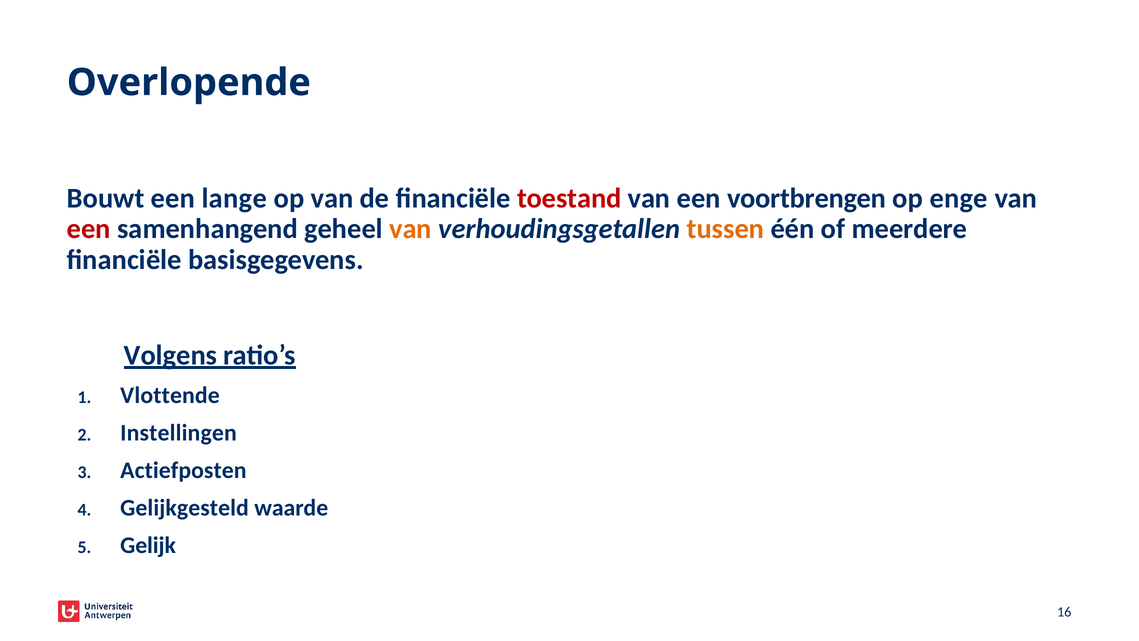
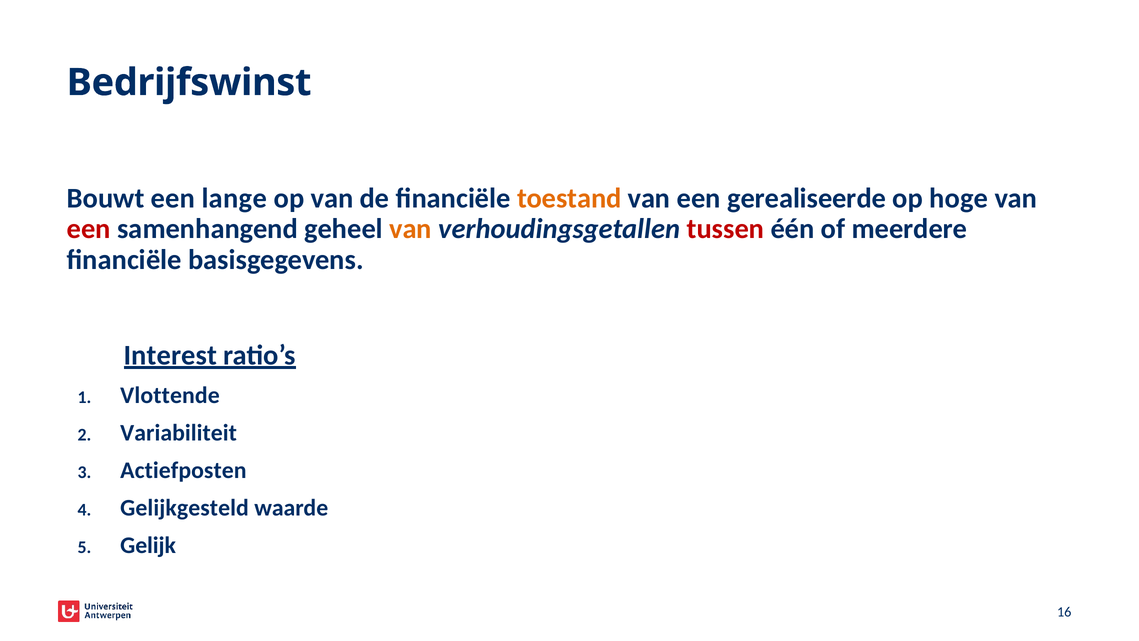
Overlopende: Overlopende -> Bedrijfswinst (189, 83)
toestand colour: red -> orange (569, 198)
voortbrengen: voortbrengen -> gerealiseerde (807, 198)
enge: enge -> hoge (959, 198)
tussen colour: orange -> red (725, 229)
Volgens: Volgens -> Interest (170, 355)
Instellingen: Instellingen -> Variabiliteit (179, 433)
